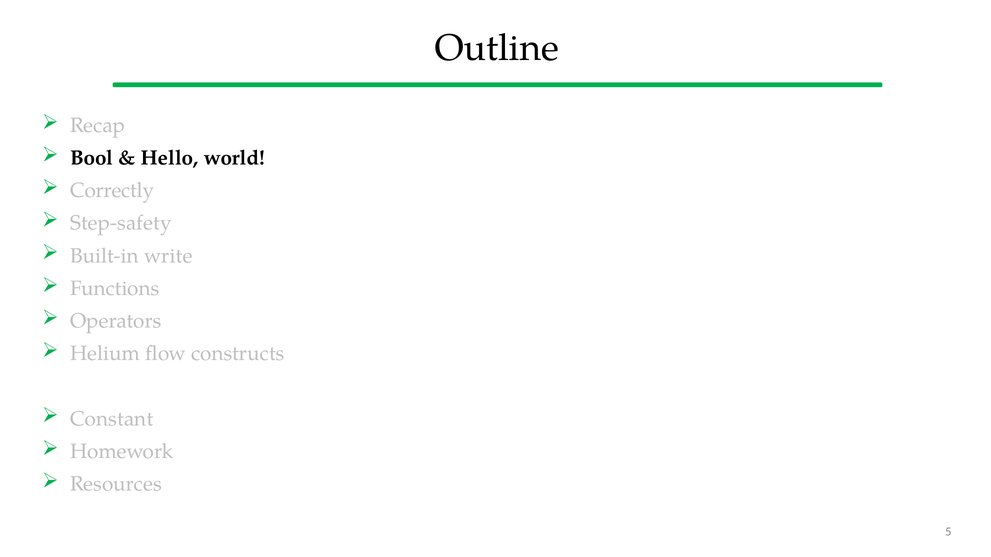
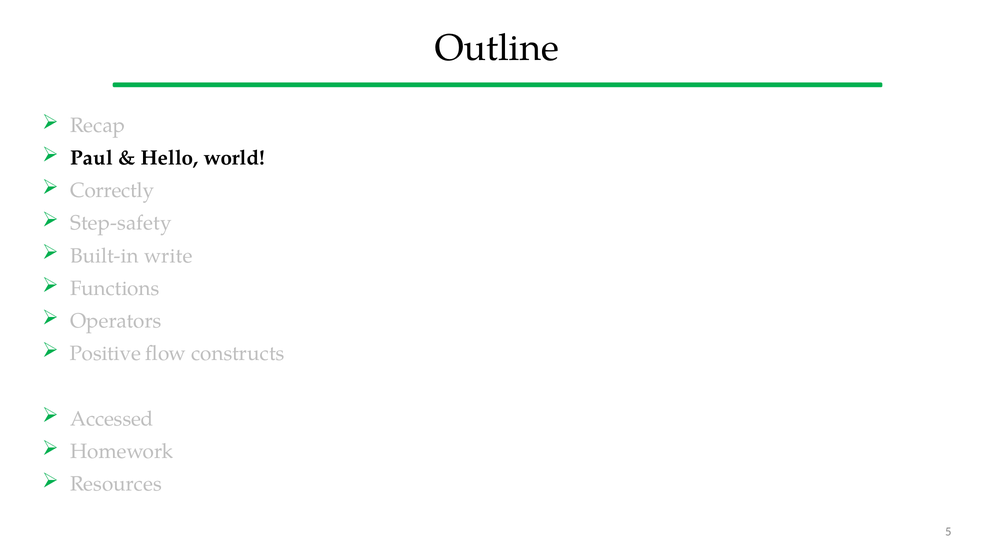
Bool: Bool -> Paul (92, 158)
Helium: Helium -> Positive (105, 354)
Constant: Constant -> Accessed (112, 419)
